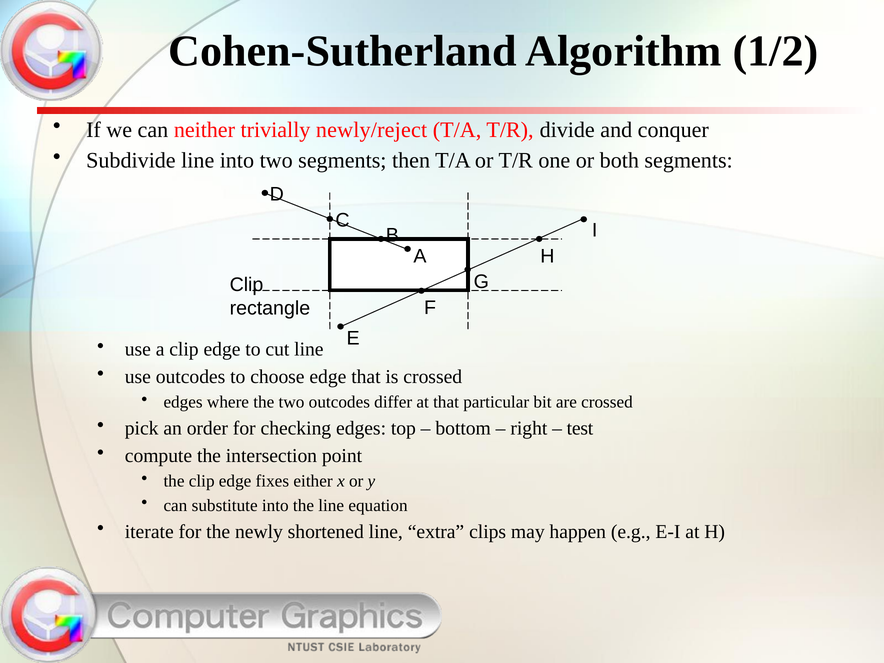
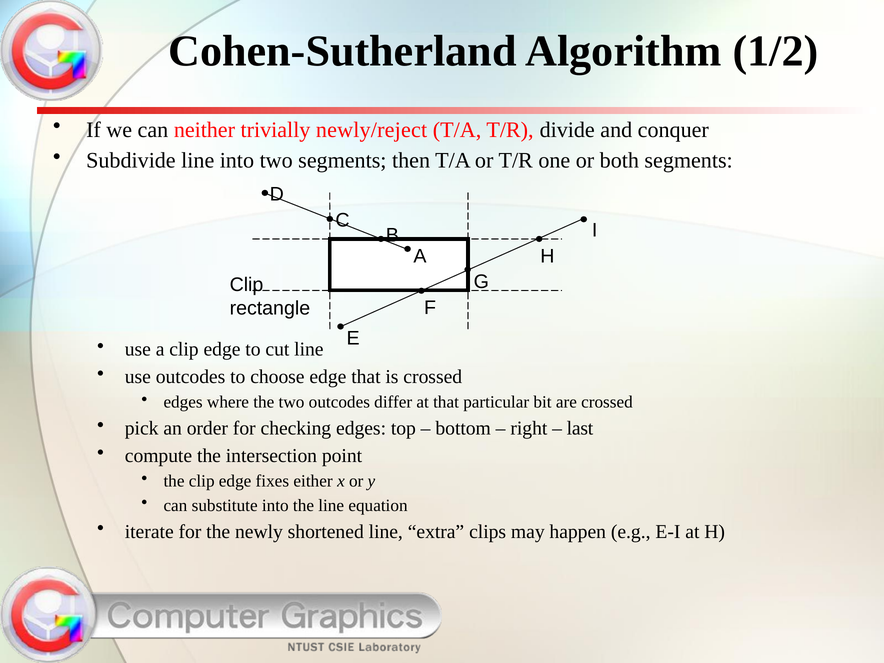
test: test -> last (580, 428)
